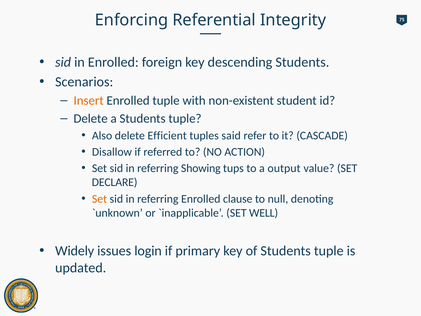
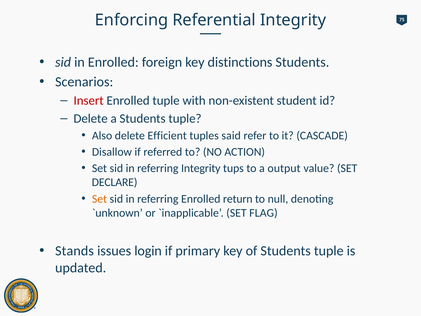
descending: descending -> distinctions (240, 62)
Insert colour: orange -> red (89, 101)
referring Showing: Showing -> Integrity (201, 168)
clause: clause -> return (238, 199)
WELL: WELL -> FLAG (263, 213)
Widely: Widely -> Stands (75, 251)
